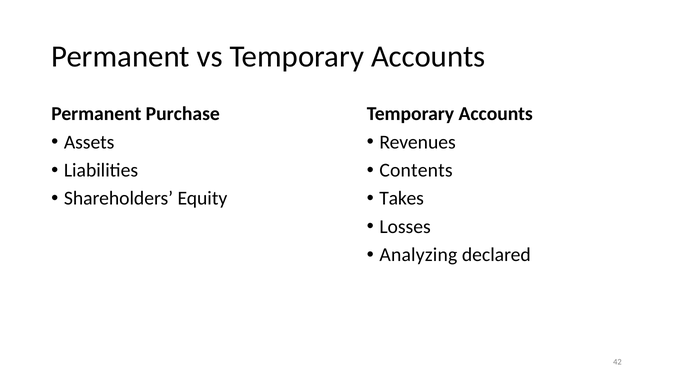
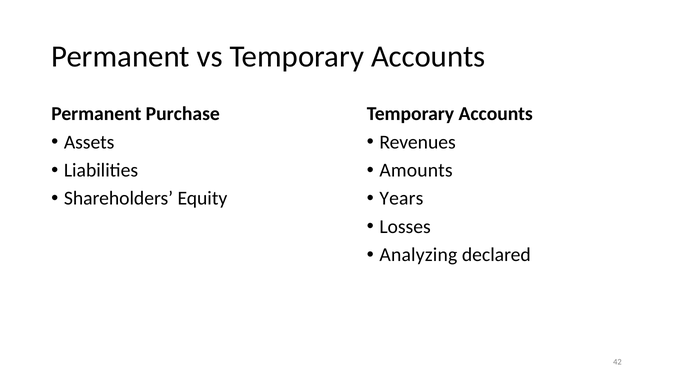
Contents: Contents -> Amounts (416, 170)
Takes: Takes -> Years (401, 198)
